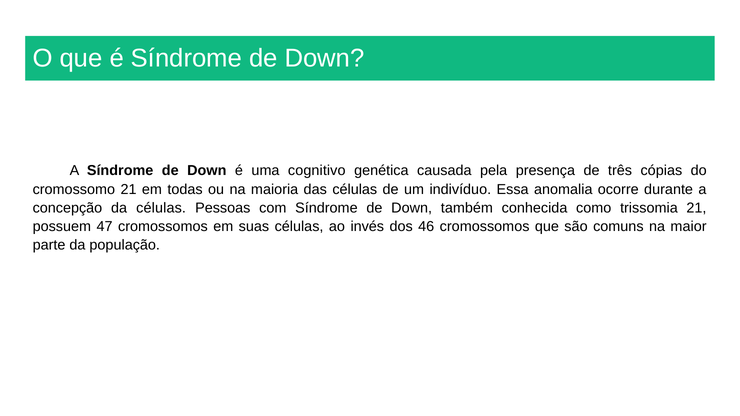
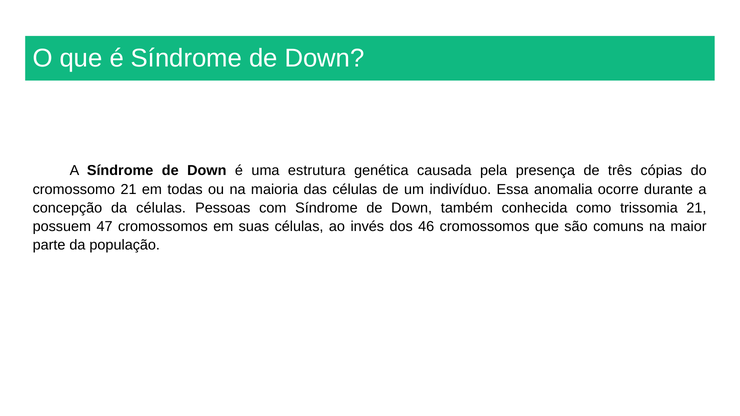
cognitivo: cognitivo -> estrutura (317, 171)
